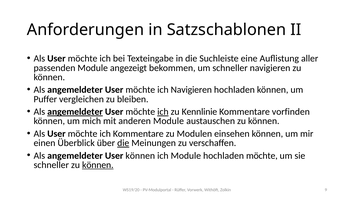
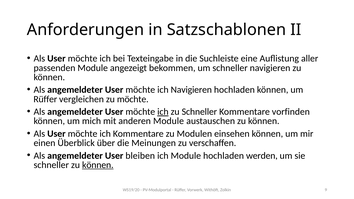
Puffer: Puffer -> Rüffer (45, 99)
zu bleiben: bleiben -> möchte (133, 99)
angemeldeter underline: present -> none (75, 112)
zu Kennlinie: Kennlinie -> Schneller (199, 112)
die underline: present -> none (123, 143)
User können: können -> bleiben (140, 156)
hochladen möchte: möchte -> werden (262, 156)
